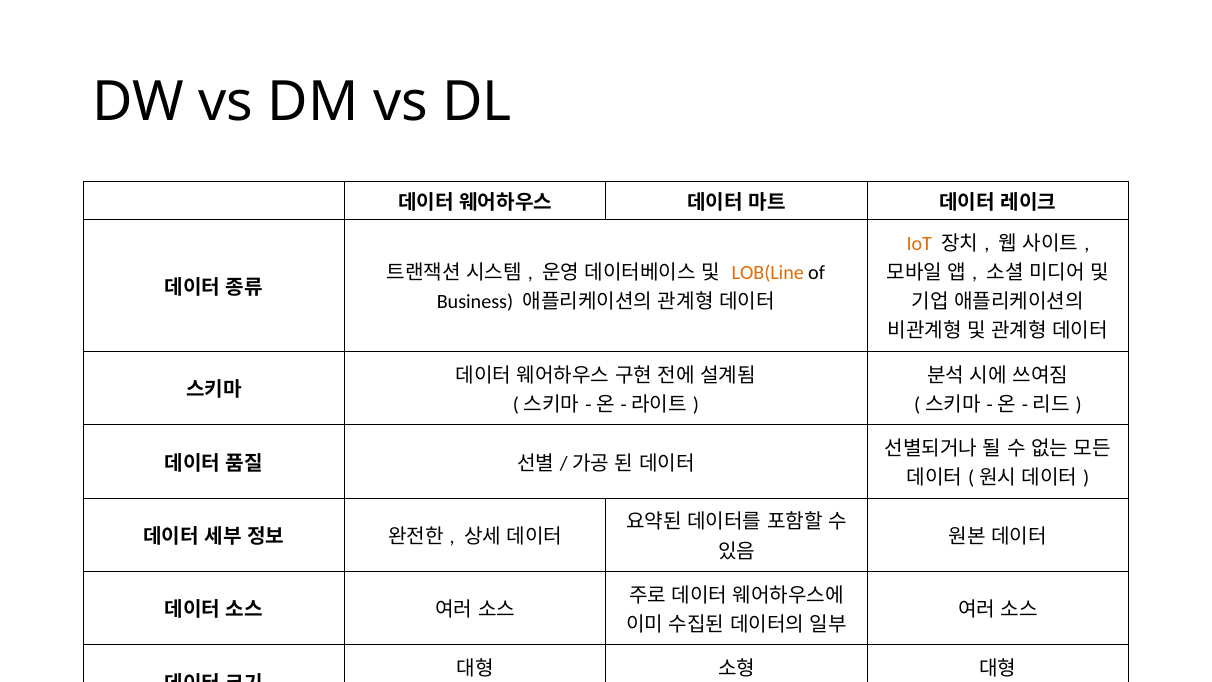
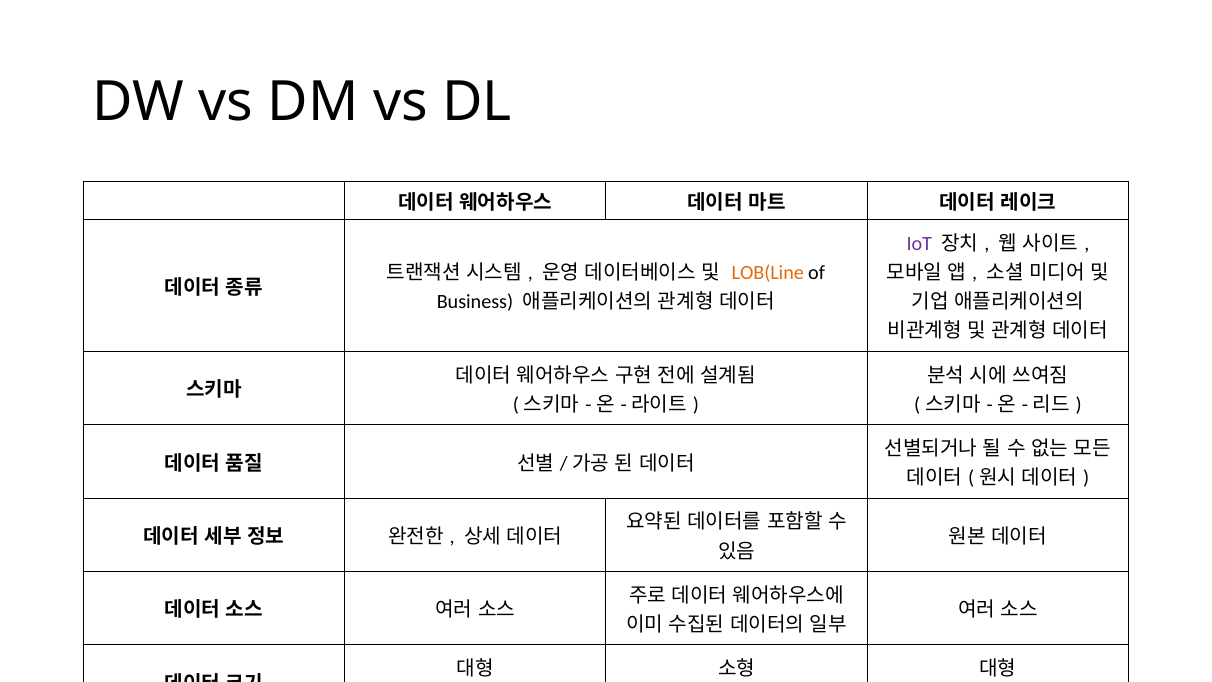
IoT colour: orange -> purple (919, 244)
